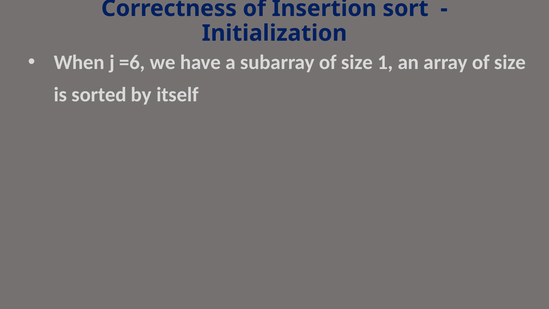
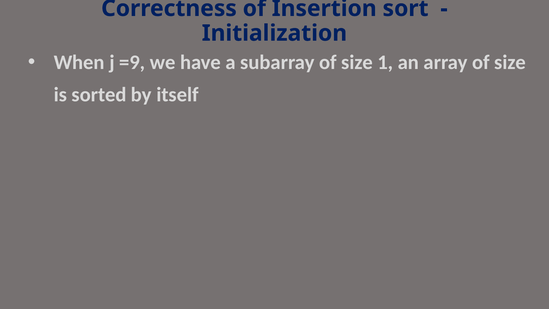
=6: =6 -> =9 (132, 62)
